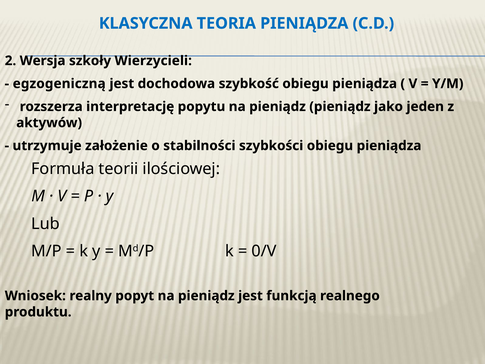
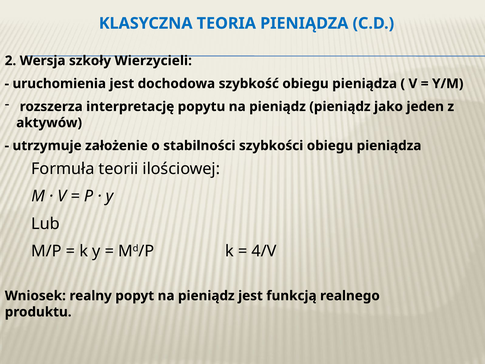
egzogeniczną: egzogeniczną -> uruchomienia (59, 84)
0/V: 0/V -> 4/V (264, 251)
